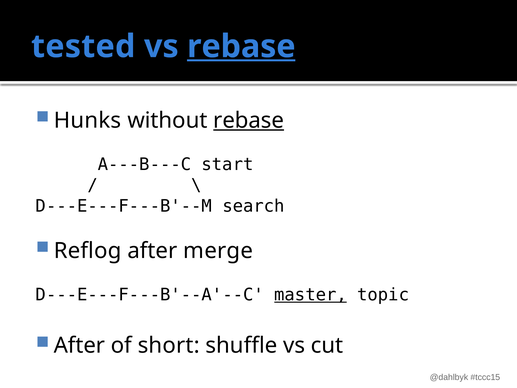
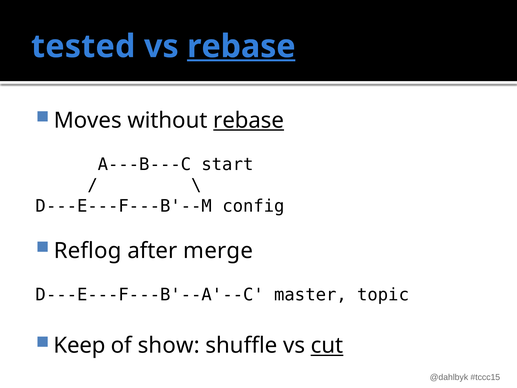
Hunks: Hunks -> Moves (88, 120)
search: search -> config (253, 206)
master underline: present -> none (311, 295)
After: After -> Keep (80, 345)
short: short -> show (169, 345)
cut underline: none -> present (327, 345)
